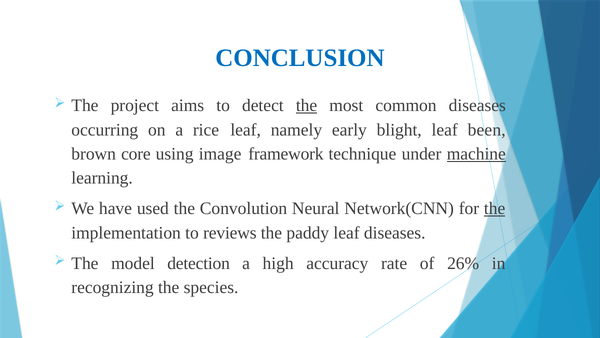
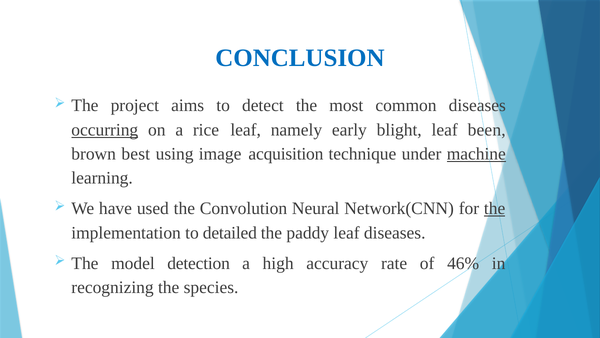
the underline: present -> none (307, 105)
occurring underline: none -> present (105, 130)
core: core -> best (136, 154)
framework: framework -> acquisition (286, 154)
reviews: reviews -> detailed (230, 232)
26%: 26% -> 46% (463, 263)
